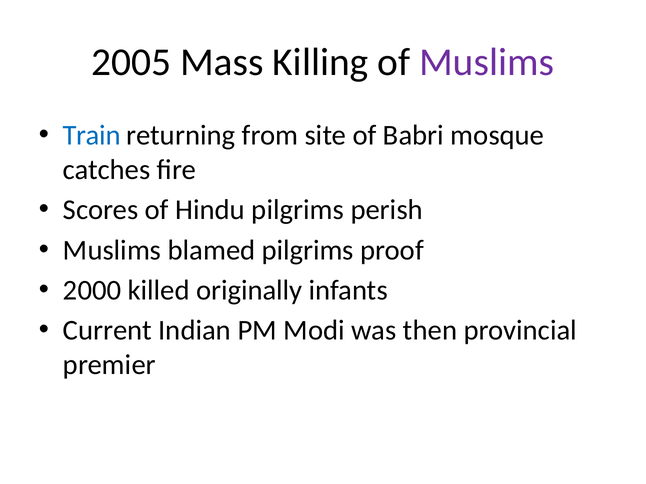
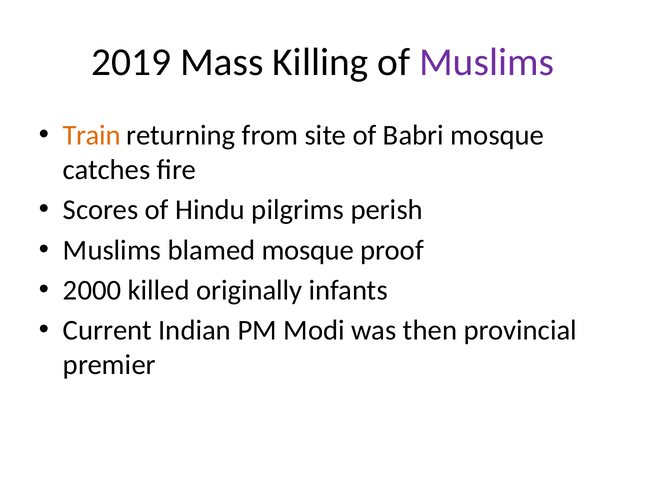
2005: 2005 -> 2019 (131, 63)
Train colour: blue -> orange (92, 136)
blamed pilgrims: pilgrims -> mosque (308, 250)
